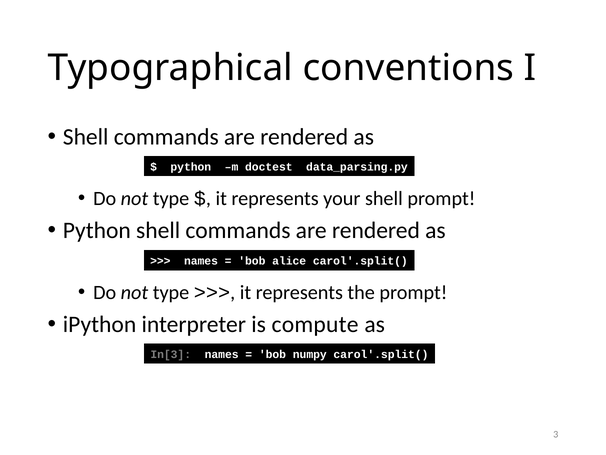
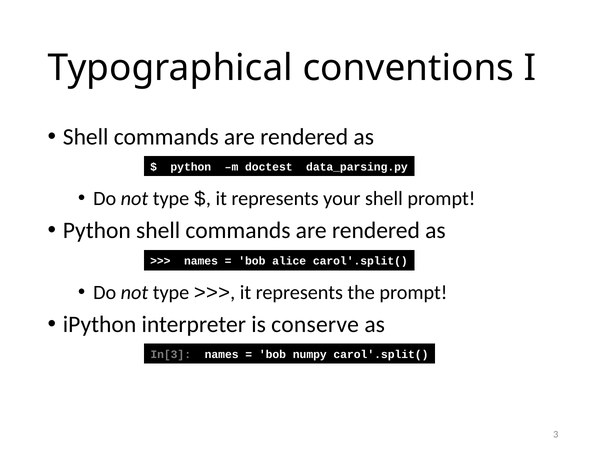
compute: compute -> conserve (315, 324)
